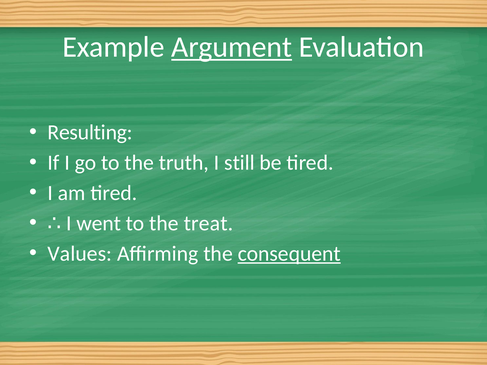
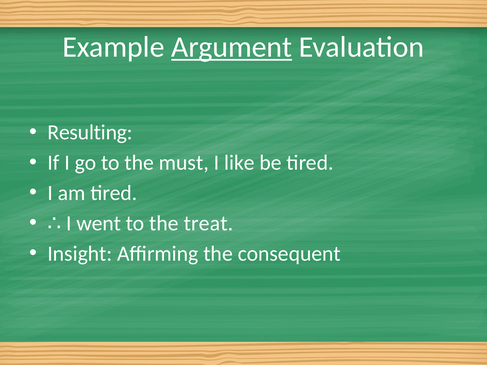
truth: truth -> must (184, 163)
still: still -> like (239, 163)
Values: Values -> Insight (80, 254)
consequent underline: present -> none (289, 254)
